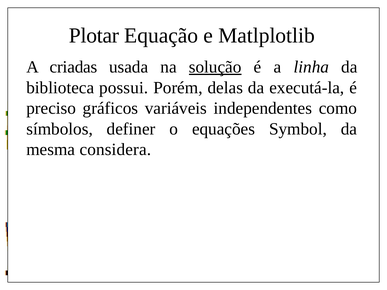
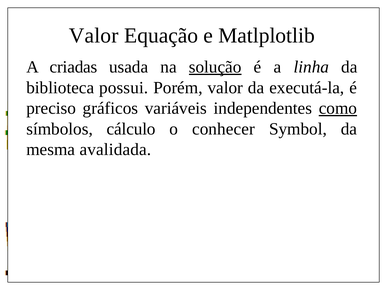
Plotar: Plotar -> Valor (94, 36)
Porém delas: delas -> valor (225, 88)
como underline: none -> present (338, 108)
definer: definer -> cálculo (131, 129)
equações: equações -> conhecer (223, 129)
considera: considera -> avalidada (115, 150)
